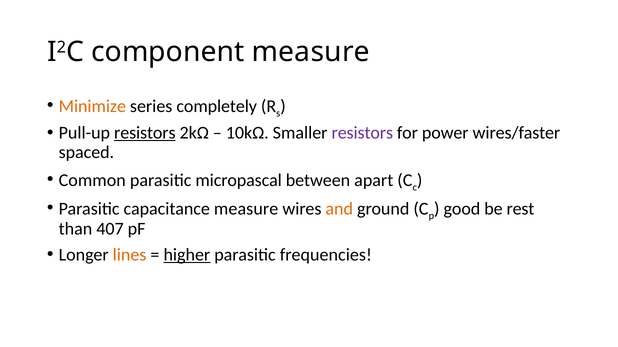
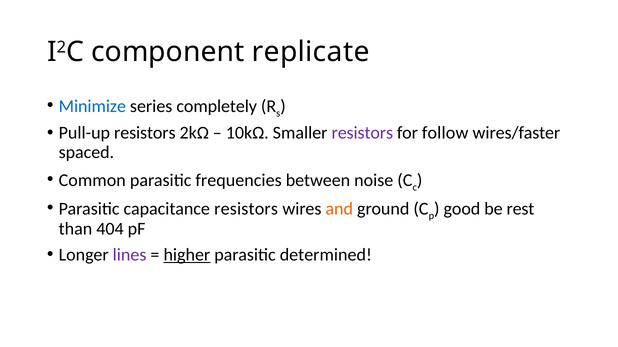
component measure: measure -> replicate (311, 52)
Minimize colour: orange -> blue (92, 107)
resistors underline: present -> none (145, 133)
power: power -> follow (445, 133)
micropascal: micropascal -> frequencies (239, 181)
apart: apart -> noise (374, 181)
capacitance measure: measure -> resistors (246, 209)
407: 407 -> 404 (110, 229)
lines colour: orange -> purple (130, 255)
frequencies: frequencies -> determined (326, 255)
